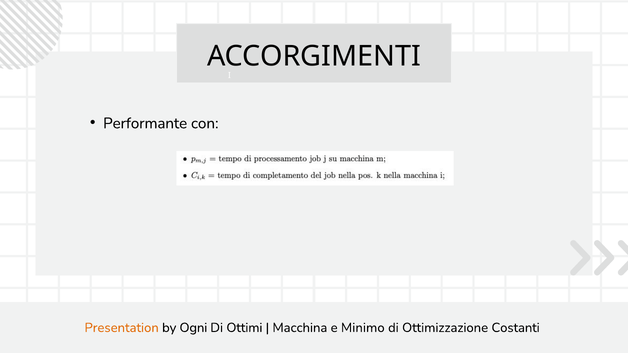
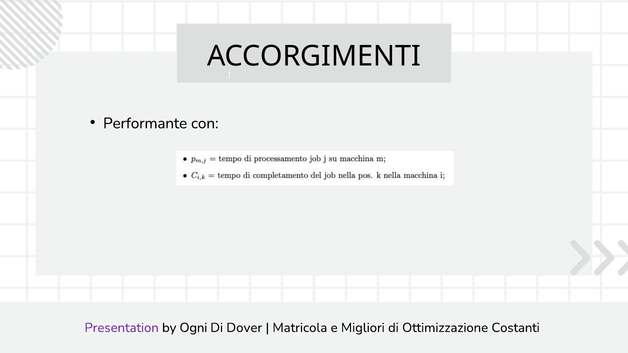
Presentation colour: orange -> purple (122, 328)
Ottimi: Ottimi -> Dover (244, 328)
Macchina: Macchina -> Matricola (300, 328)
Minimo: Minimo -> Migliori (363, 328)
